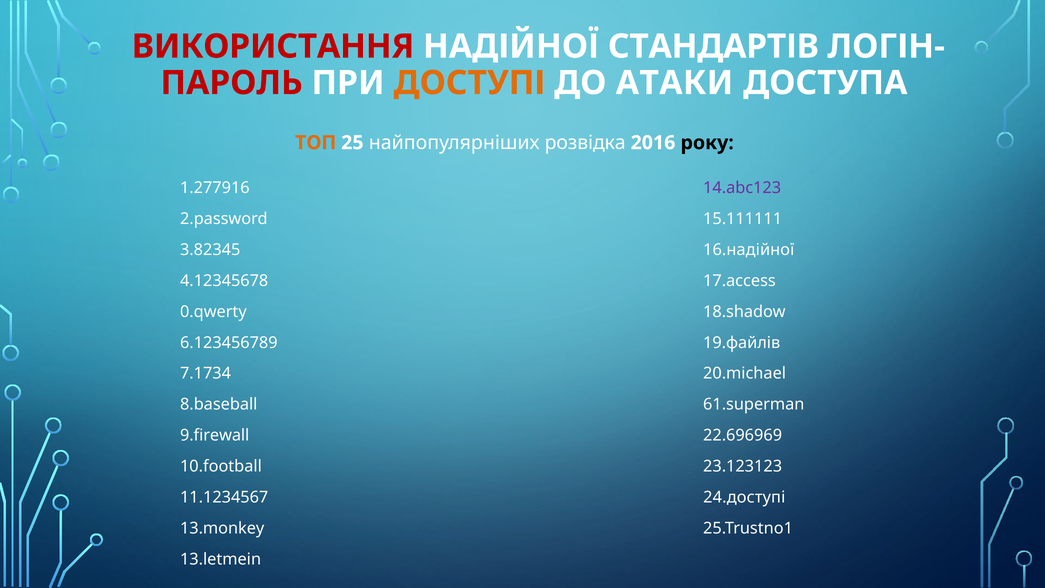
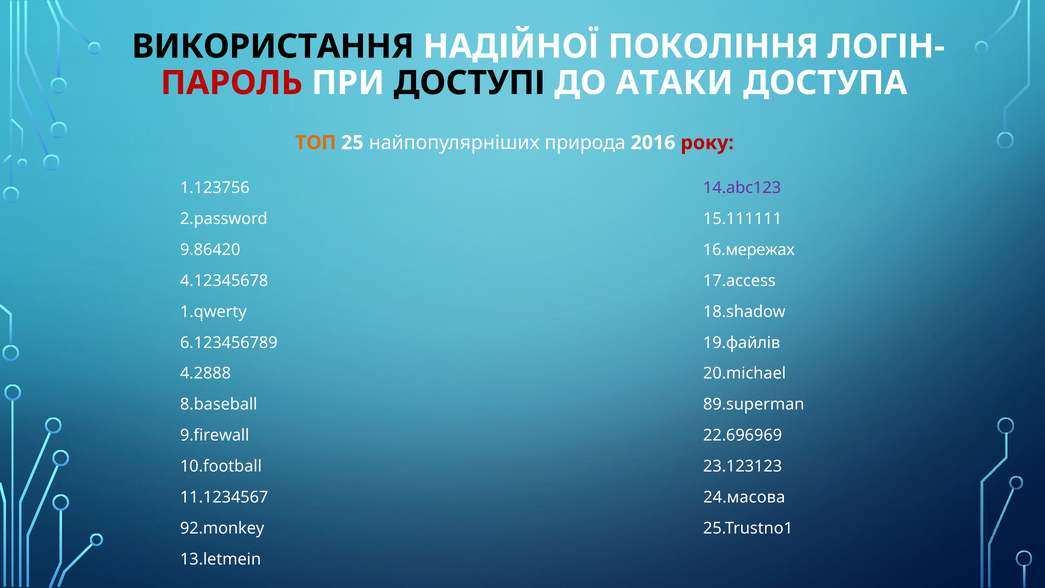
ВИКОРИСТАННЯ colour: red -> black (273, 46)
СТАНДАРТІВ: СТАНДАРТІВ -> ПОКОЛІННЯ (713, 46)
ДОСТУПІ colour: orange -> black (469, 83)
розвідка: розвідка -> природа (585, 143)
року colour: black -> red (707, 143)
1.277916: 1.277916 -> 1.123756 (215, 188)
3.82345: 3.82345 -> 9.86420 (210, 250)
16.надійної: 16.надійної -> 16.мережах (749, 250)
0.qwerty: 0.qwerty -> 1.qwerty (213, 312)
7.1734: 7.1734 -> 4.2888 (206, 373)
61.superman: 61.superman -> 89.superman (754, 404)
24.доступі: 24.доступі -> 24.масова (744, 497)
13.monkey: 13.monkey -> 92.monkey (222, 528)
